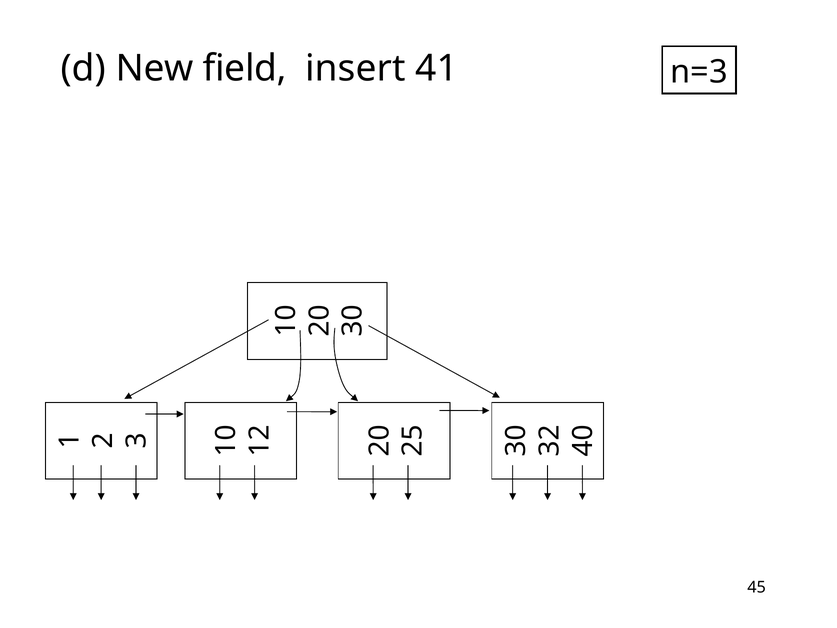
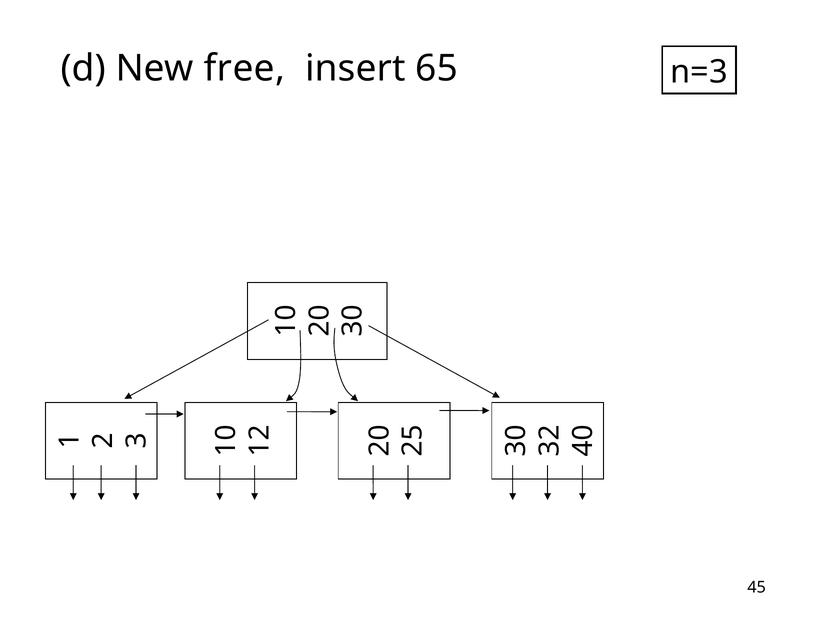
field: field -> free (244, 69)
41: 41 -> 65 (437, 69)
